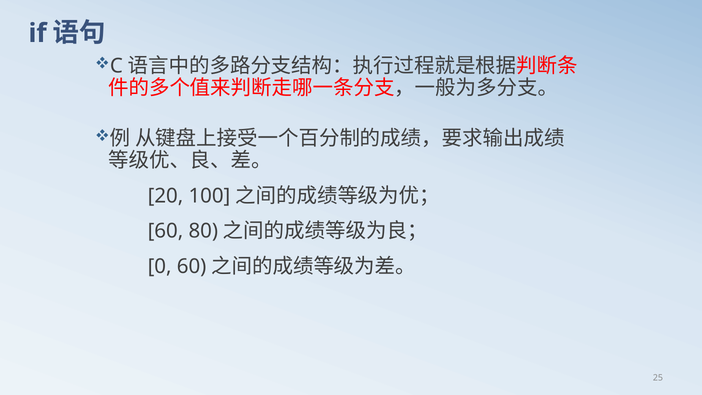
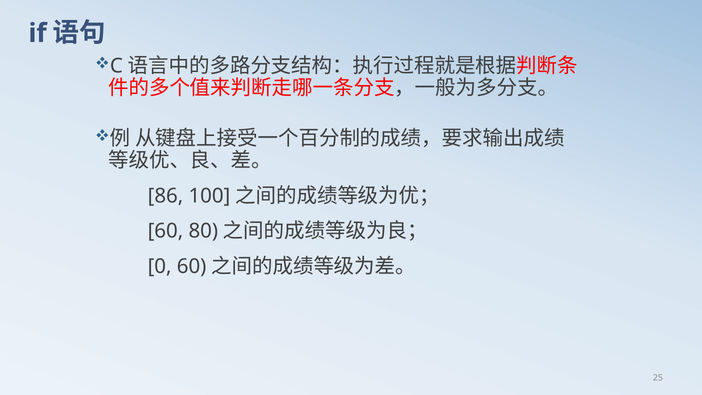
20: 20 -> 86 (165, 196)
